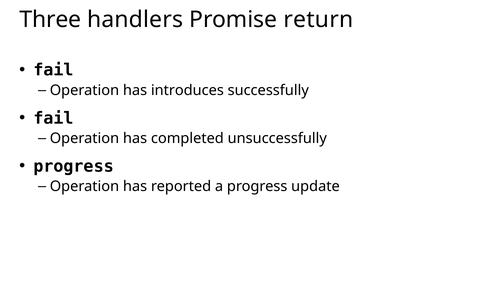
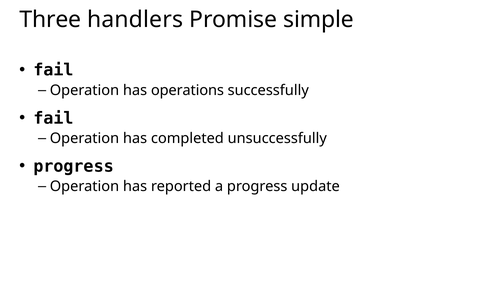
return: return -> simple (319, 19)
introduces: introduces -> operations (187, 90)
